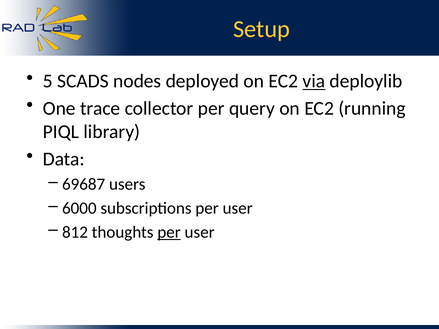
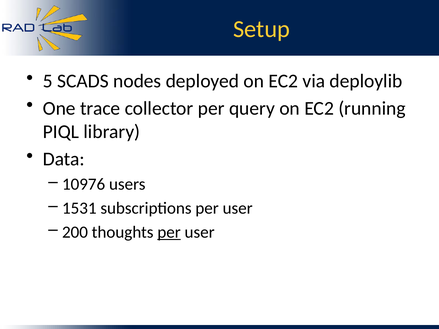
via underline: present -> none (314, 81)
69687: 69687 -> 10976 (84, 184)
6000: 6000 -> 1531 (79, 208)
812: 812 -> 200 (75, 232)
